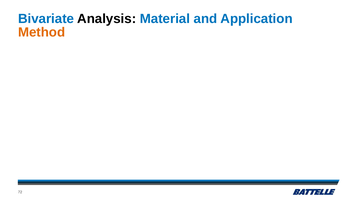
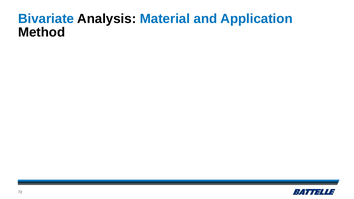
Method colour: orange -> black (42, 32)
